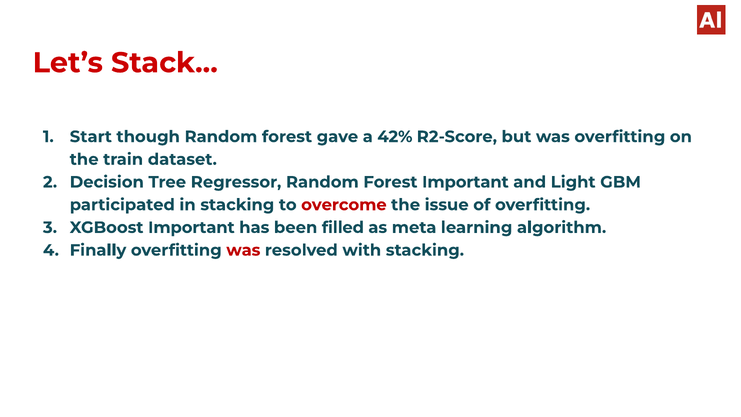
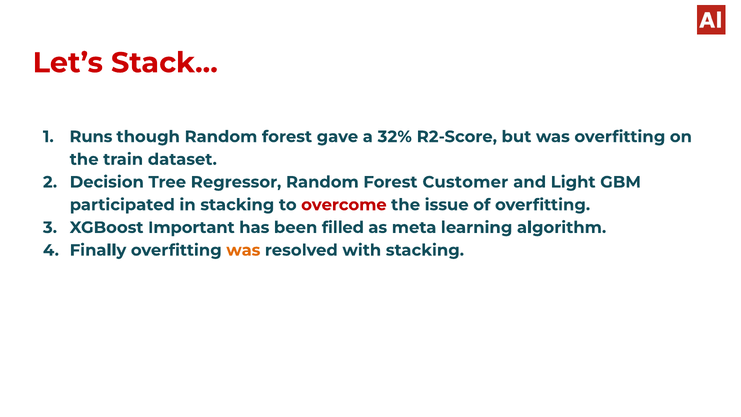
Start: Start -> Runs (91, 137)
42%: 42% -> 32% (395, 137)
Forest Important: Important -> Customer (465, 182)
was colour: red -> orange (243, 250)
